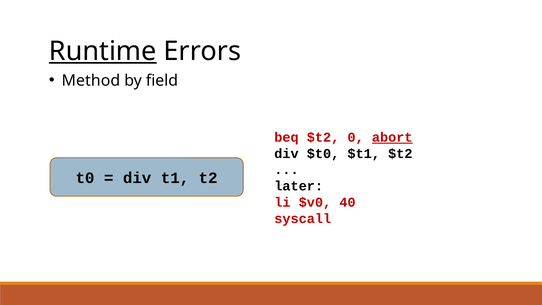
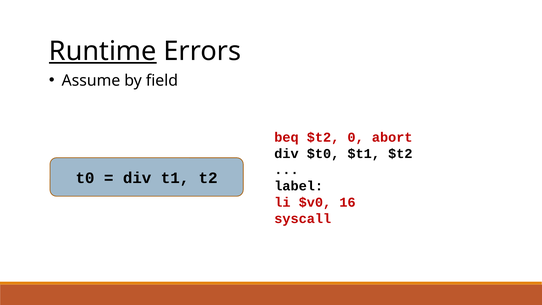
Method: Method -> Assume (91, 81)
abort underline: present -> none (392, 137)
later: later -> label (299, 186)
40: 40 -> 16 (347, 202)
